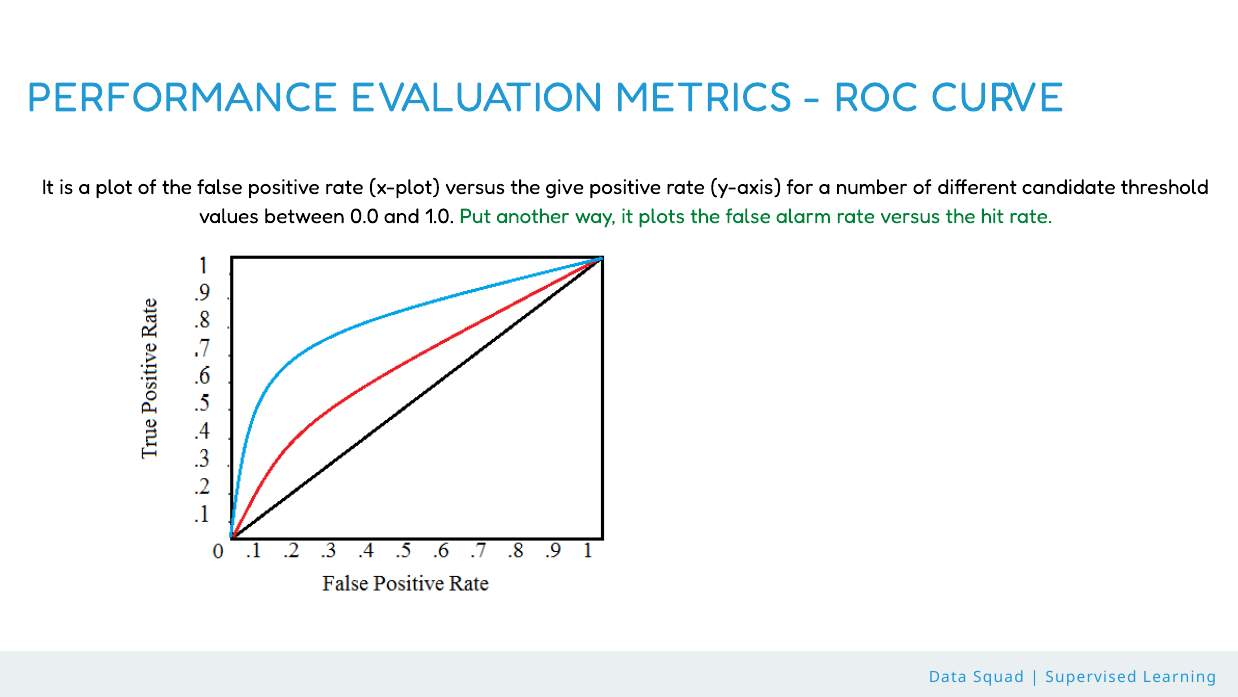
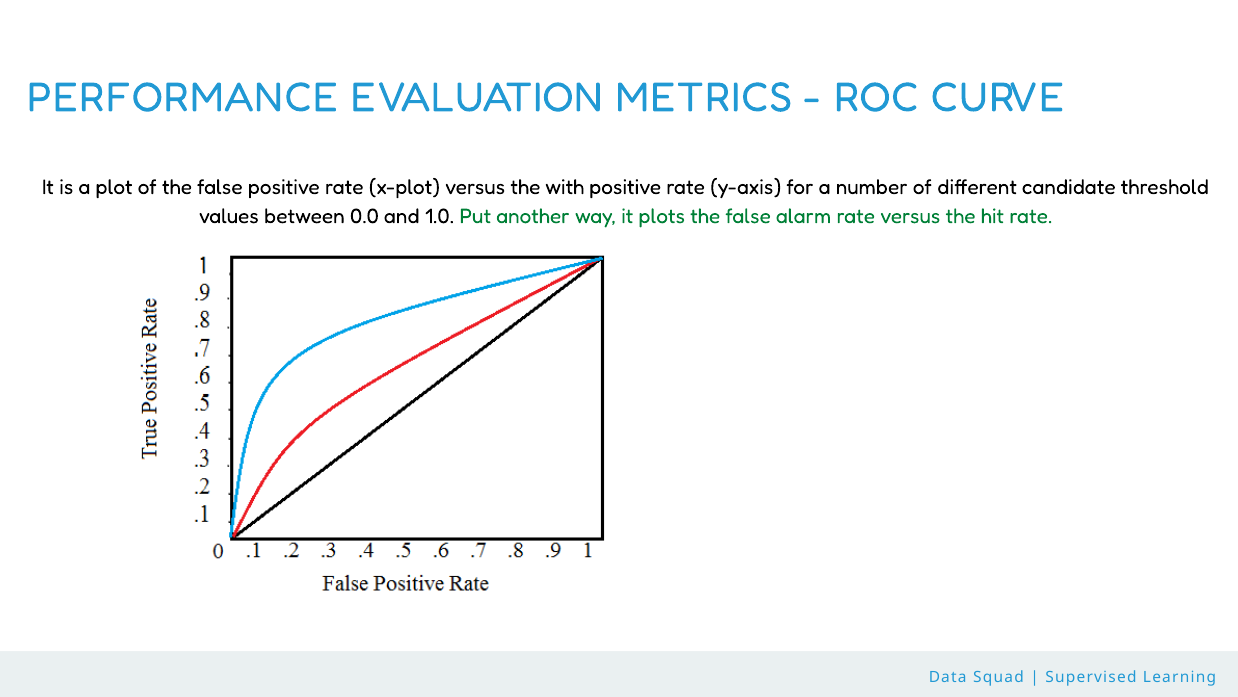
give: give -> with (565, 187)
